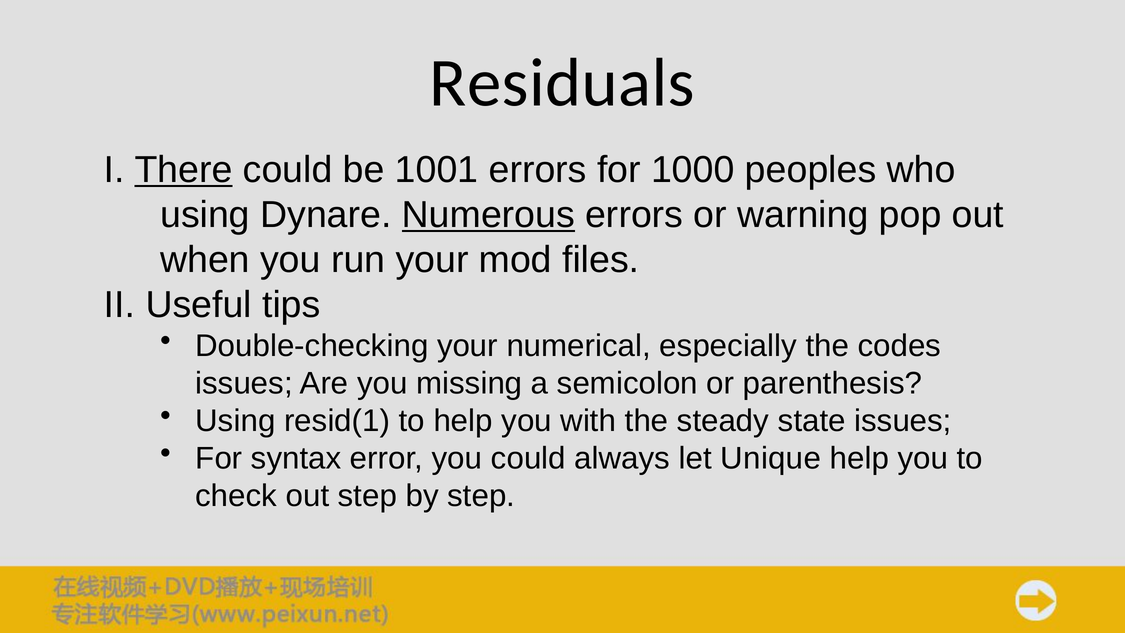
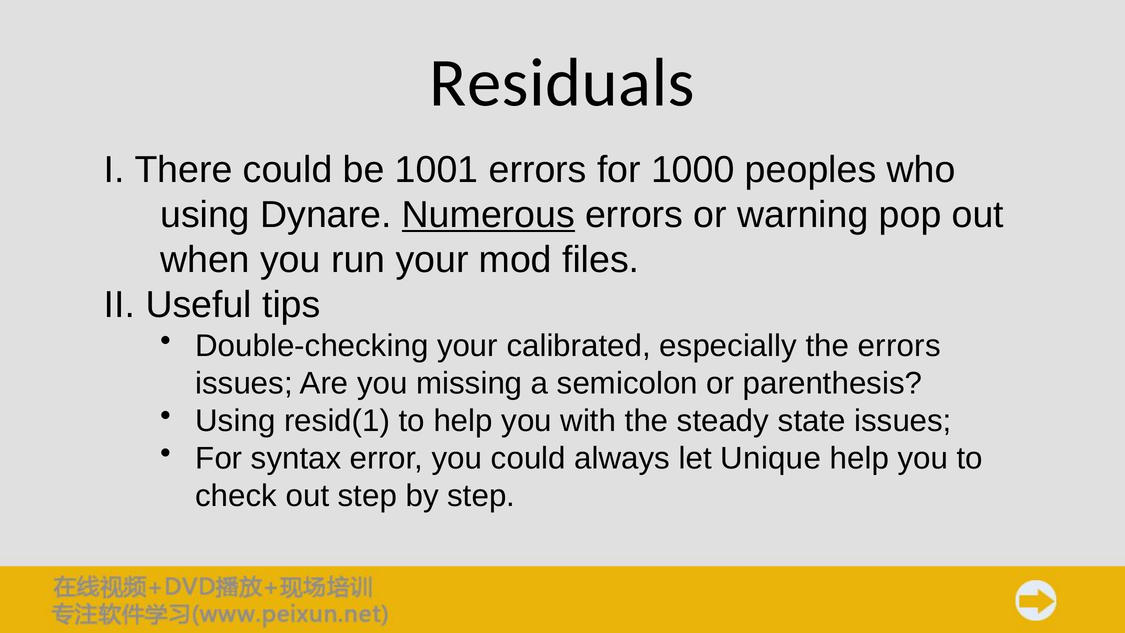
There underline: present -> none (183, 170)
numerical: numerical -> calibrated (579, 346)
the codes: codes -> errors (899, 346)
